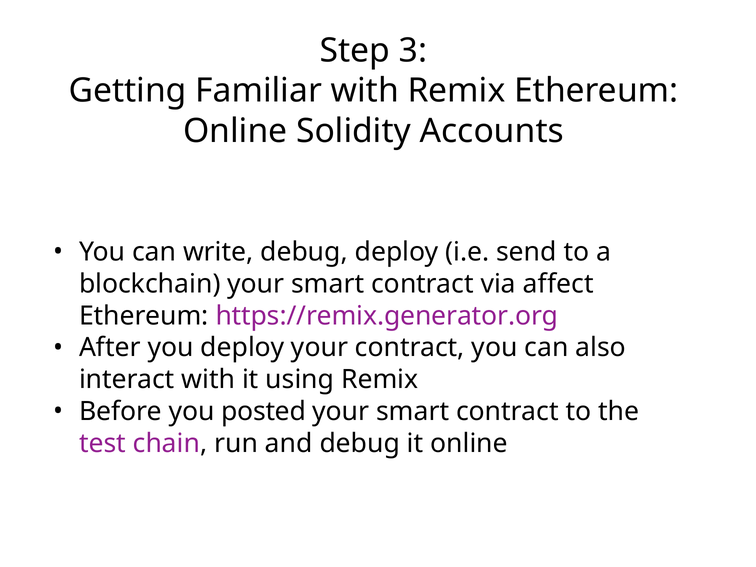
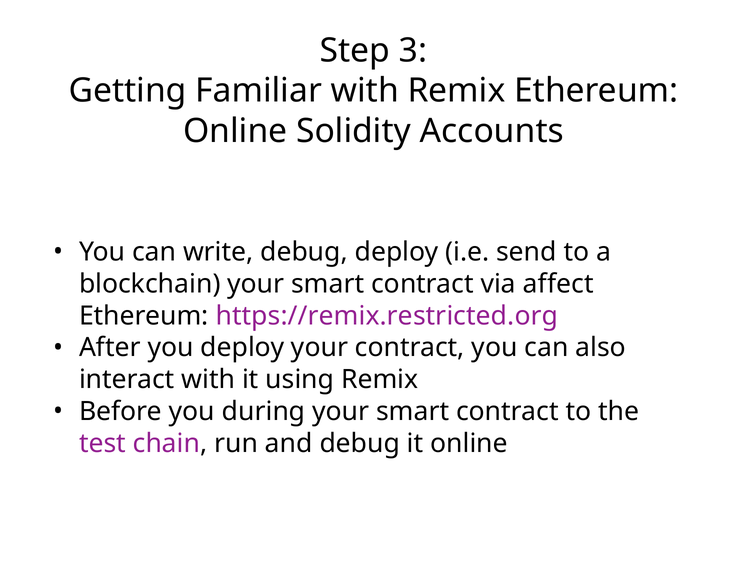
https://remix.generator.org: https://remix.generator.org -> https://remix.restricted.org (387, 316)
posted: posted -> during (264, 411)
